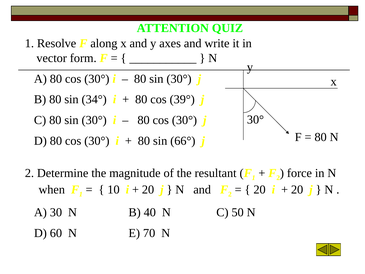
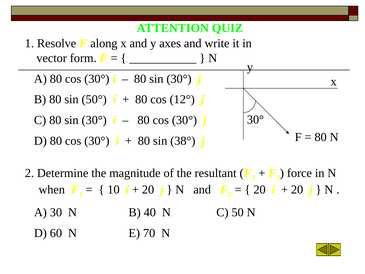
34°: 34° -> 50° (94, 99)
39°: 39° -> 12° (182, 99)
66°: 66° -> 38° (183, 141)
